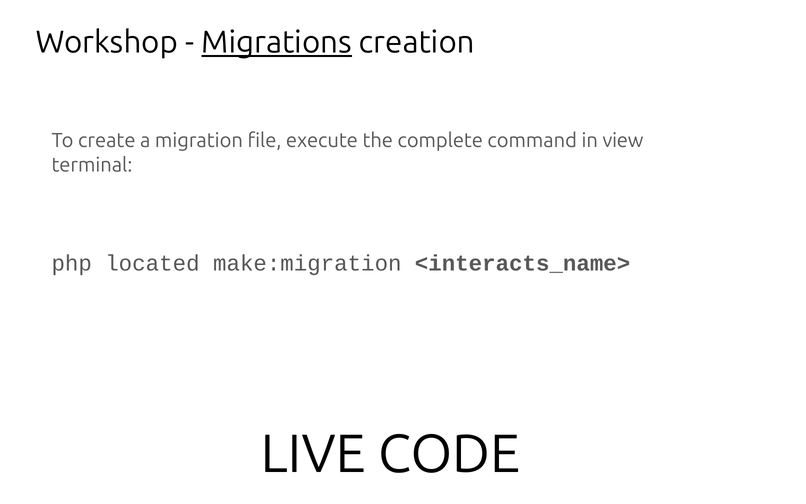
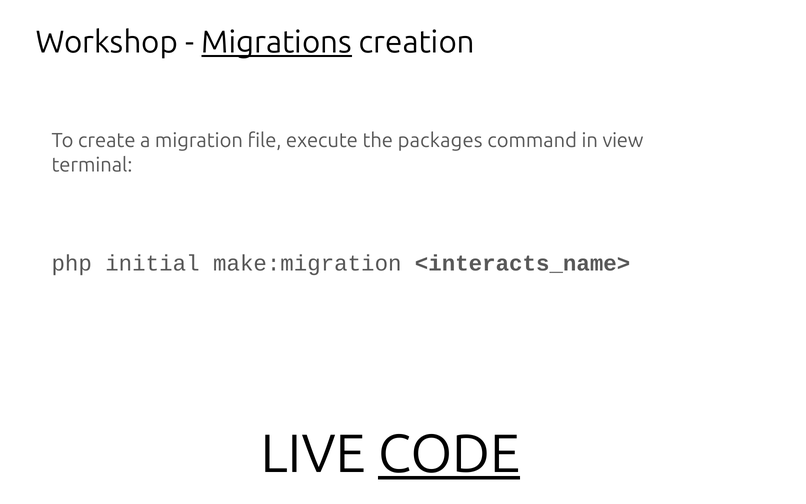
complete: complete -> packages (440, 141)
located: located -> initial (152, 263)
CODE underline: none -> present (449, 454)
